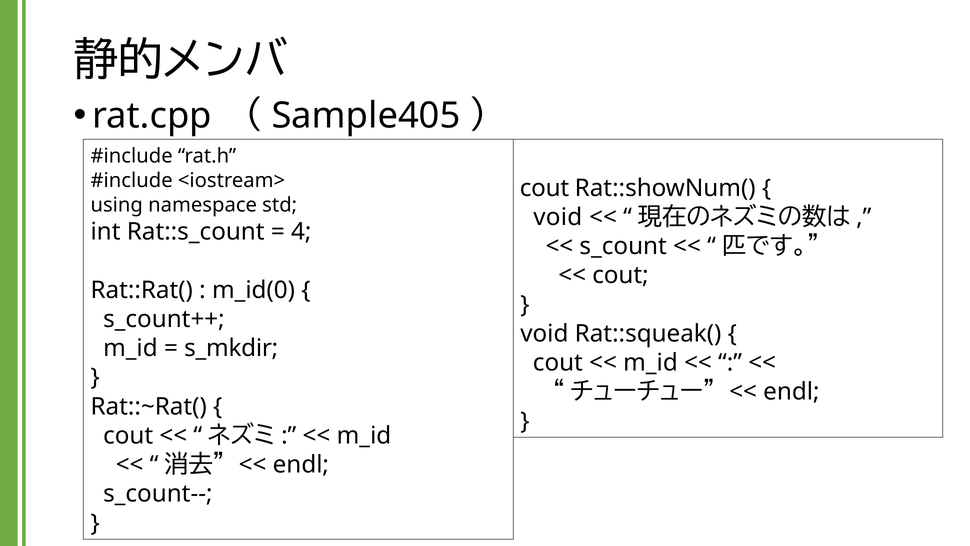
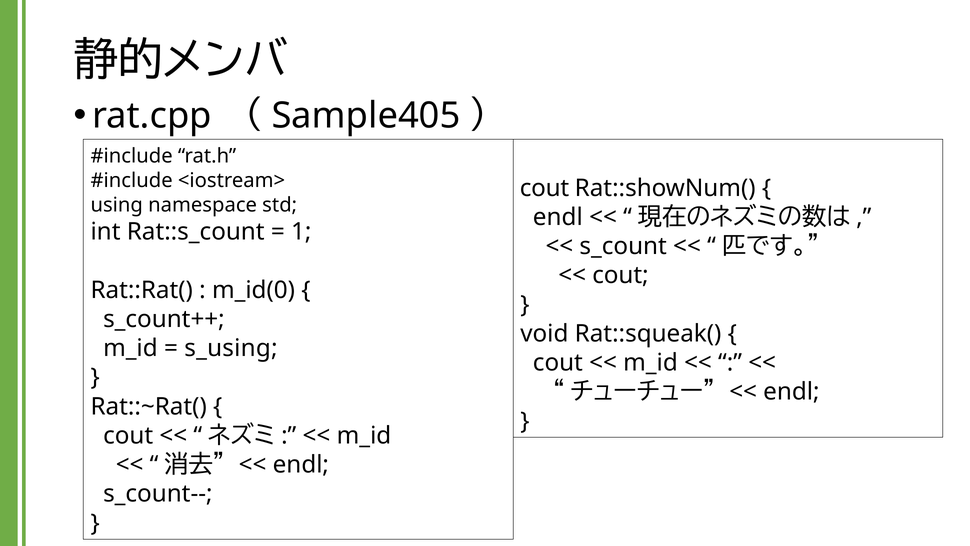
void: void -> endl (558, 217)
4: 4 -> 1 (301, 232)
s_mkdir: s_mkdir -> s_using (231, 348)
